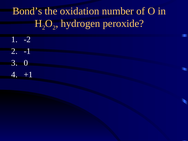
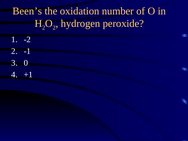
Bond’s: Bond’s -> Been’s (27, 11)
